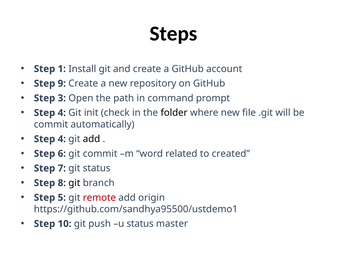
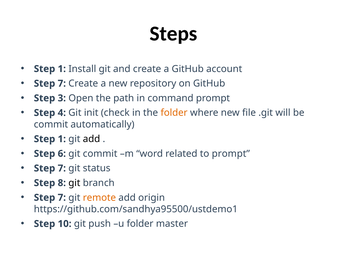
9: 9 -> 7 (62, 84)
folder colour: black -> orange (174, 113)
4: 4 -> 1 (62, 139)
to created: created -> prompt (231, 154)
5: 5 -> 7 (62, 198)
remote colour: red -> orange (99, 198)
u status: status -> folder (140, 224)
